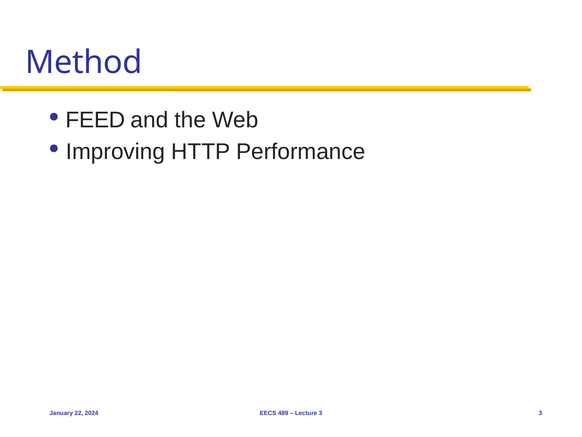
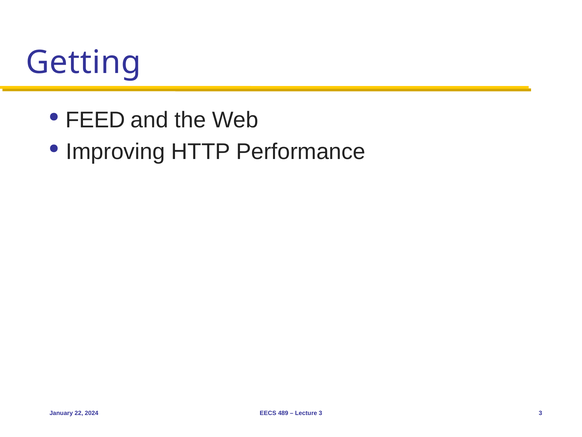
Method: Method -> Getting (83, 62)
